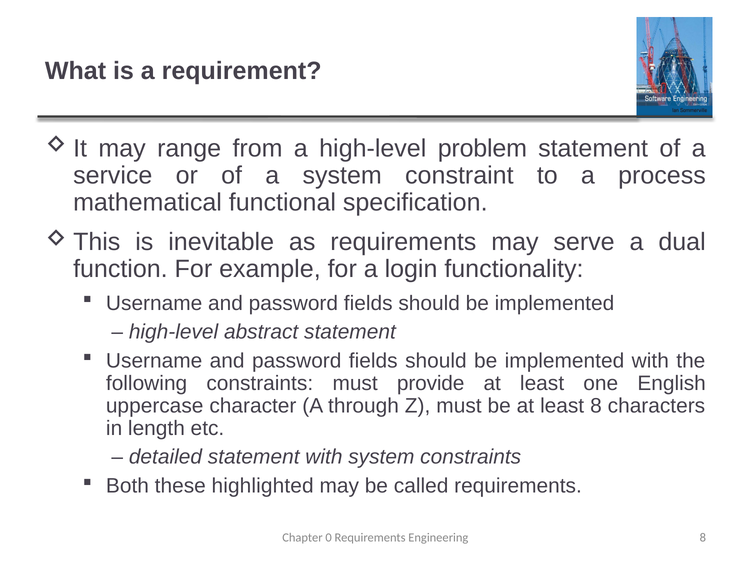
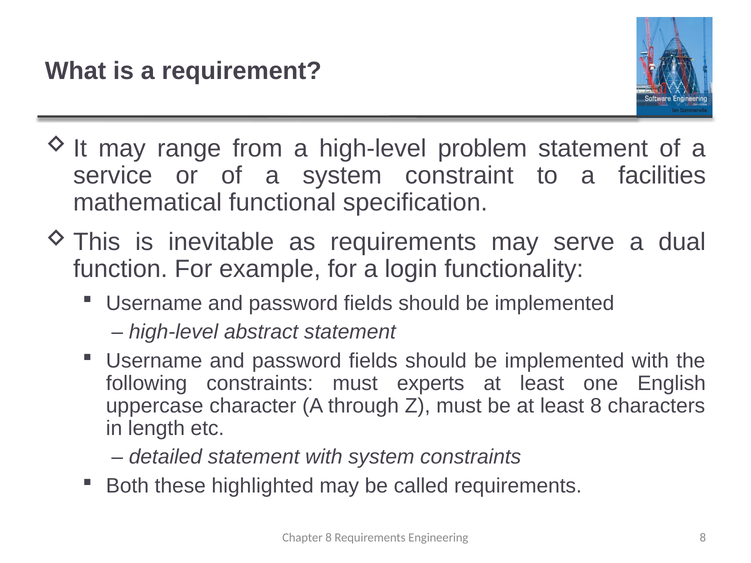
process: process -> facilities (662, 175)
provide: provide -> experts (431, 383)
Chapter 0: 0 -> 8 (329, 538)
